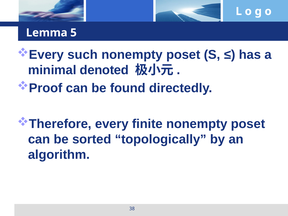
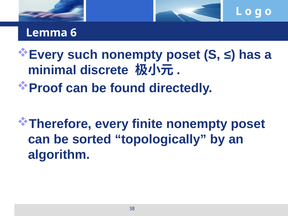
5: 5 -> 6 (73, 33)
denoted: denoted -> discrete (104, 70)
